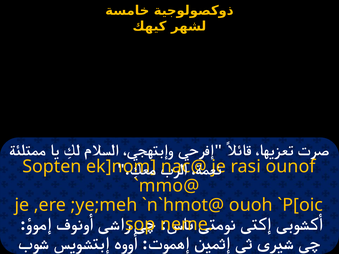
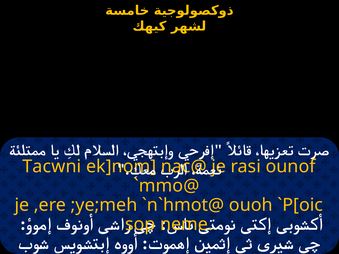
Sopten: Sopten -> Tacwni (52, 167)
